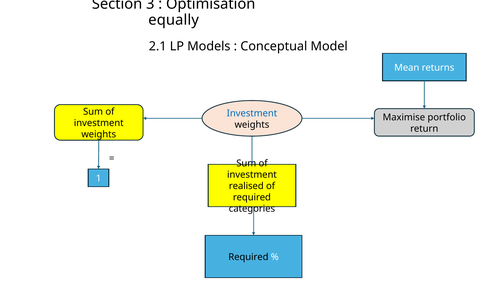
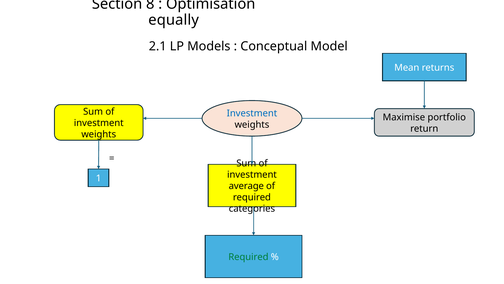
3: 3 -> 8 (150, 4)
realised: realised -> average (246, 186)
Required colour: black -> green (248, 257)
